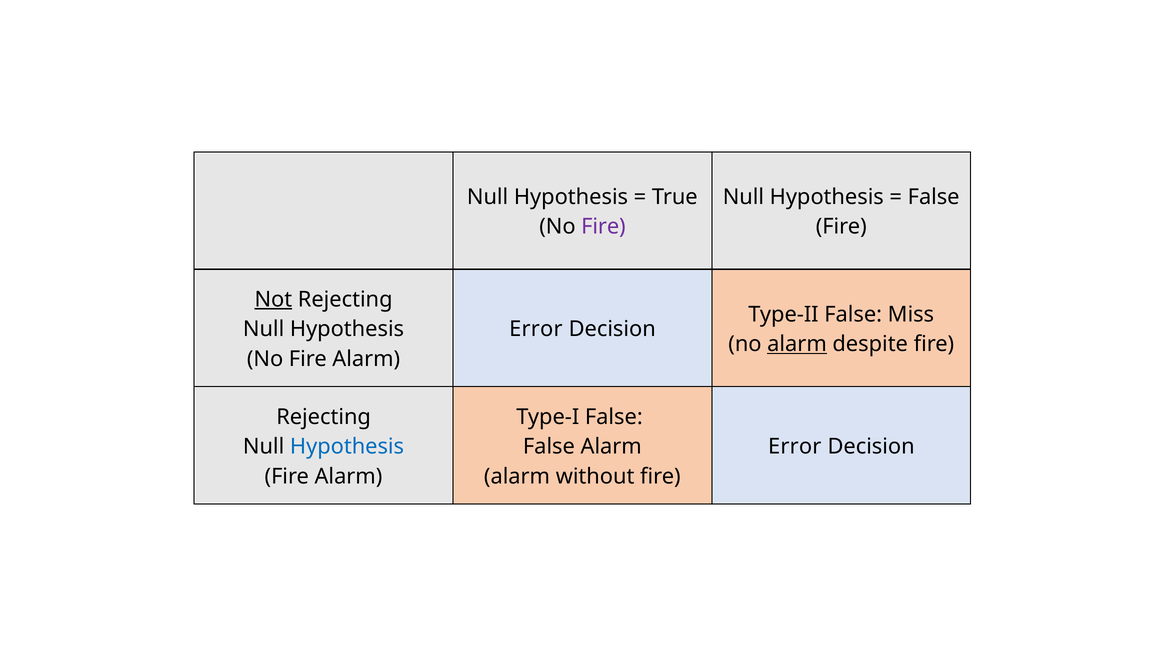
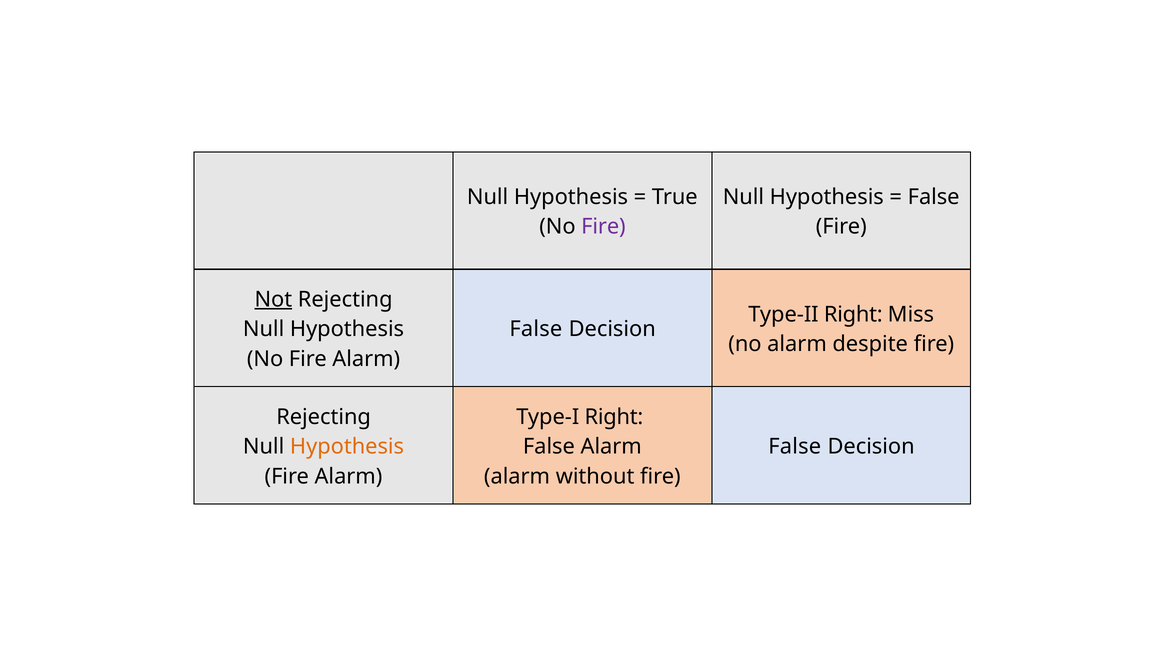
Type-II False: False -> Right (853, 314)
Error: Error -> False (536, 329)
alarm underline: present -> none (797, 344)
Type-I False: False -> Right (614, 416)
Hypothesis colour: blue -> orange (347, 446)
Error: Error -> False (795, 446)
